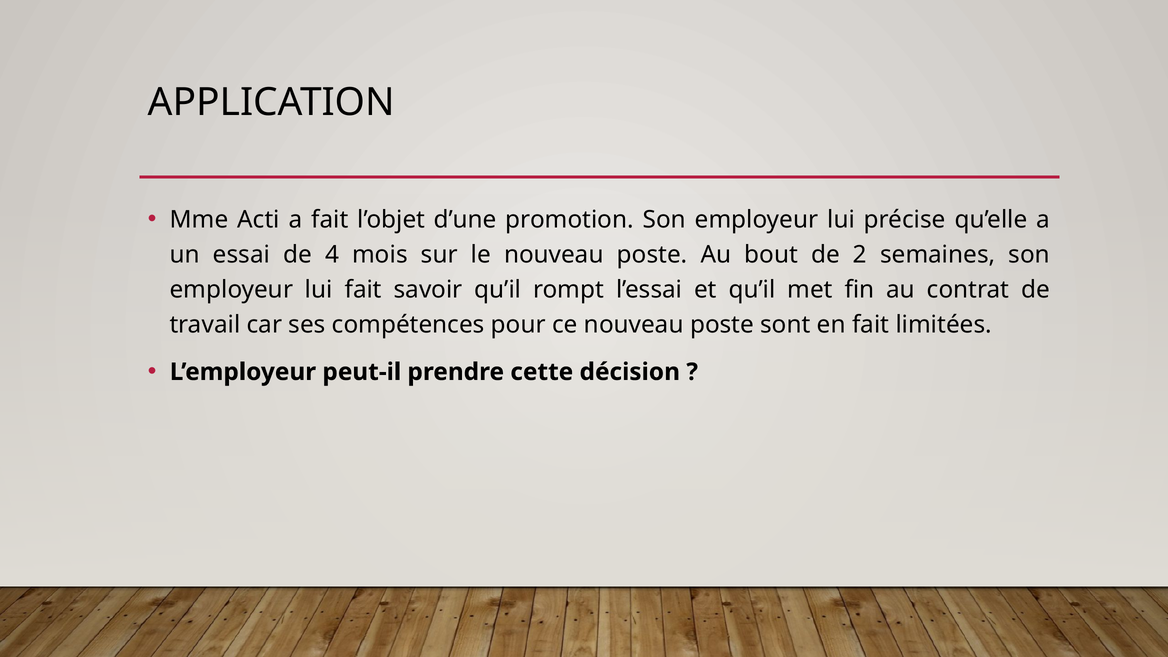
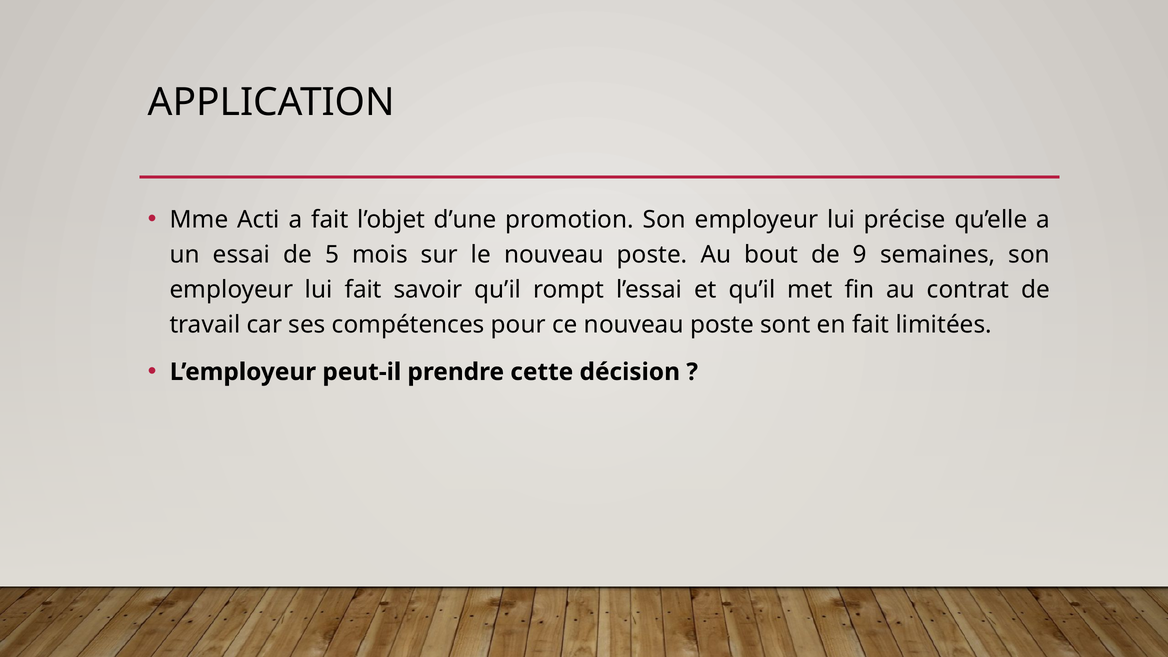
4: 4 -> 5 (332, 255)
2: 2 -> 9 (860, 255)
